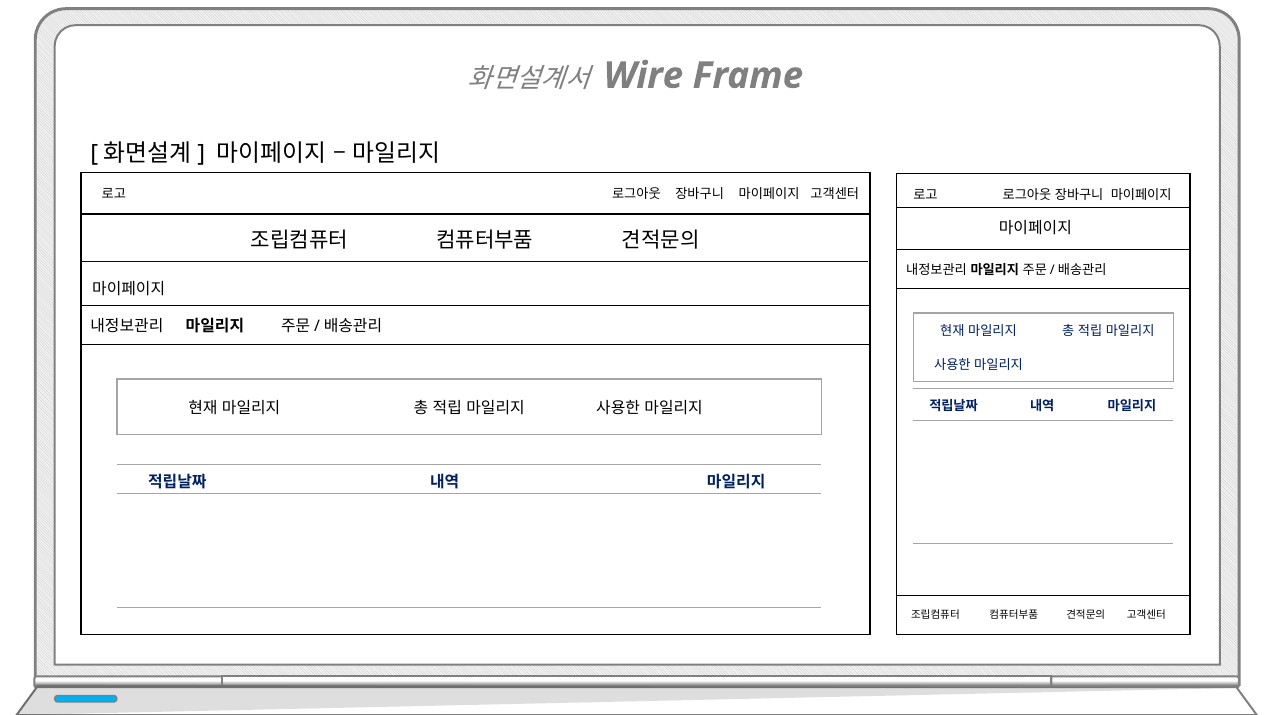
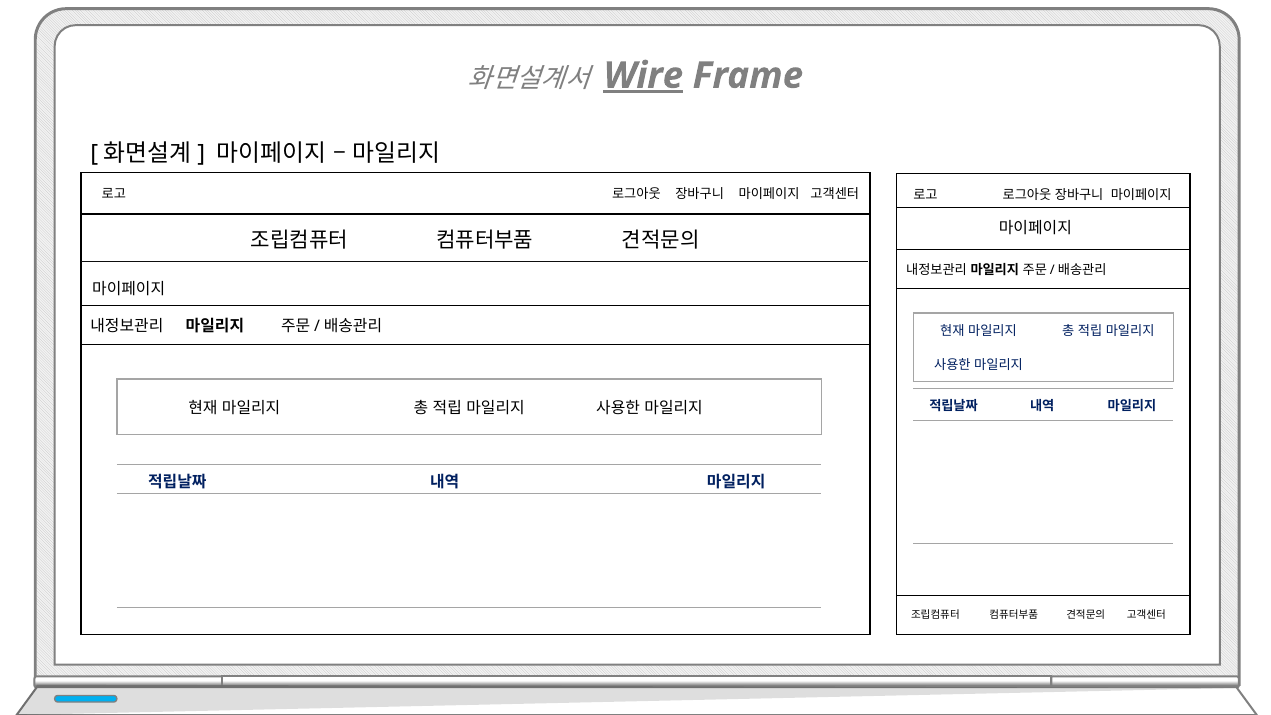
Wire underline: none -> present (643, 76)
